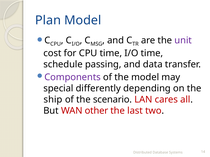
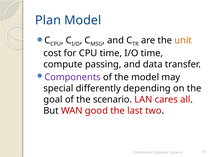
unit colour: purple -> orange (183, 41)
schedule: schedule -> compute (63, 65)
ship: ship -> goal (53, 100)
other: other -> good (96, 111)
